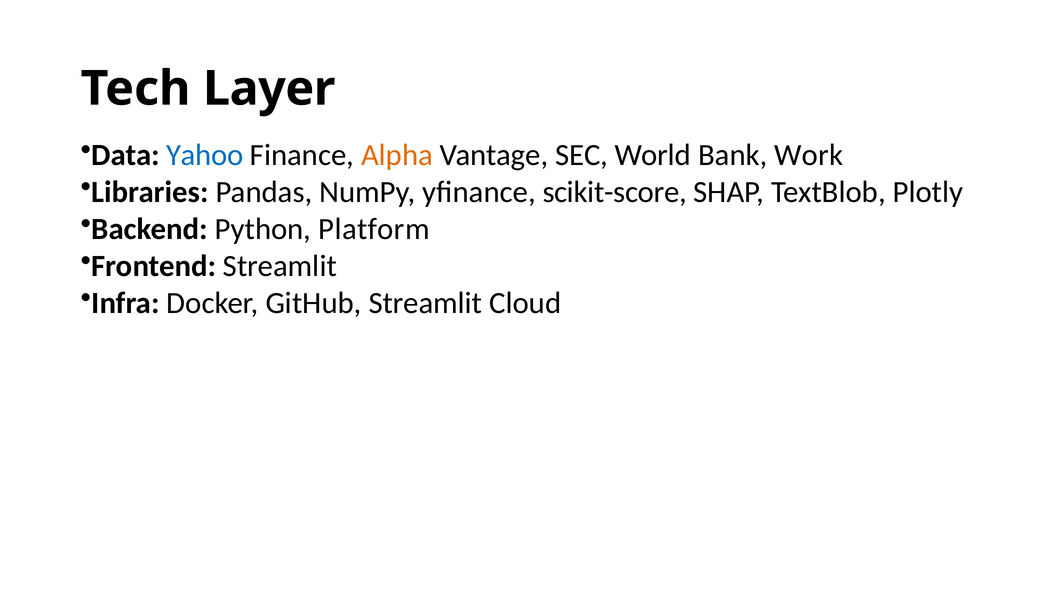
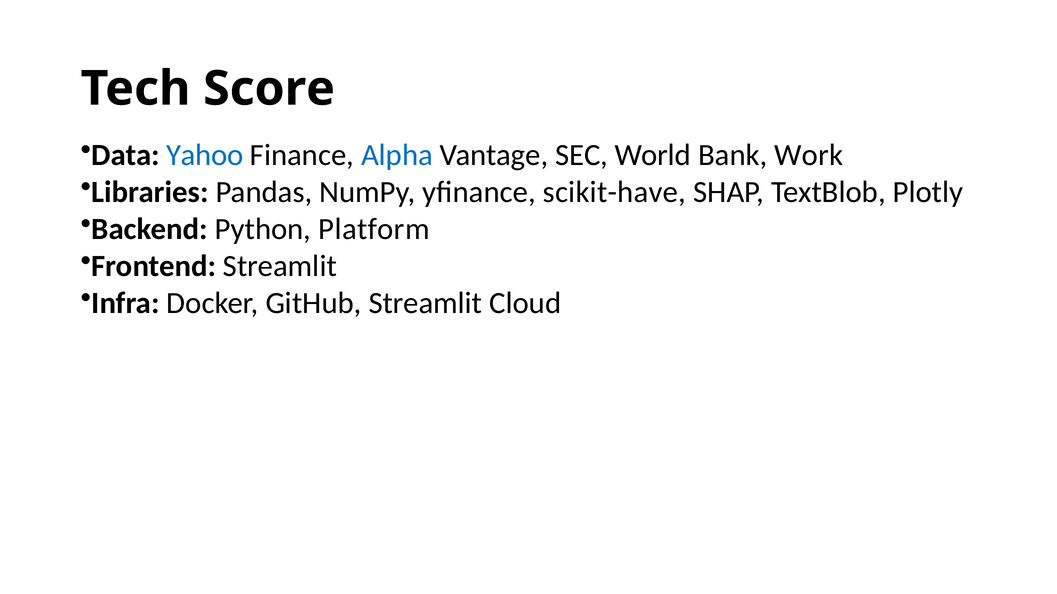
Layer: Layer -> Score (269, 89)
Alpha colour: orange -> blue (397, 155)
scikit-score: scikit-score -> scikit-have (614, 192)
